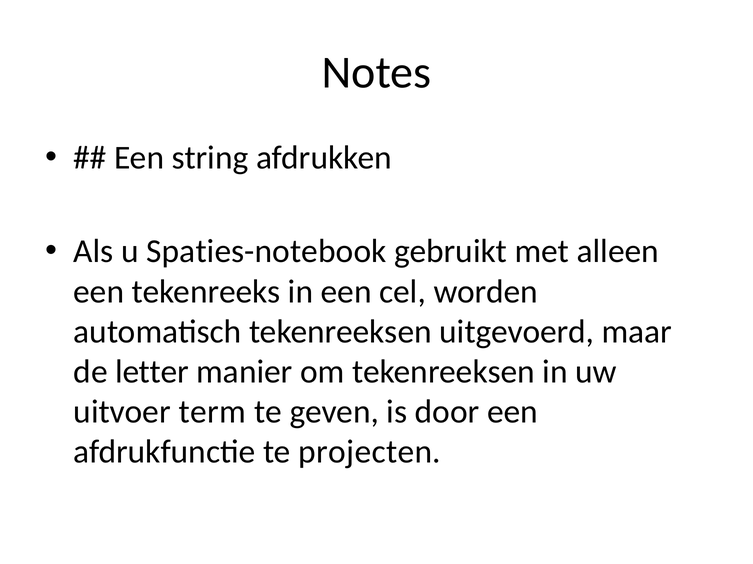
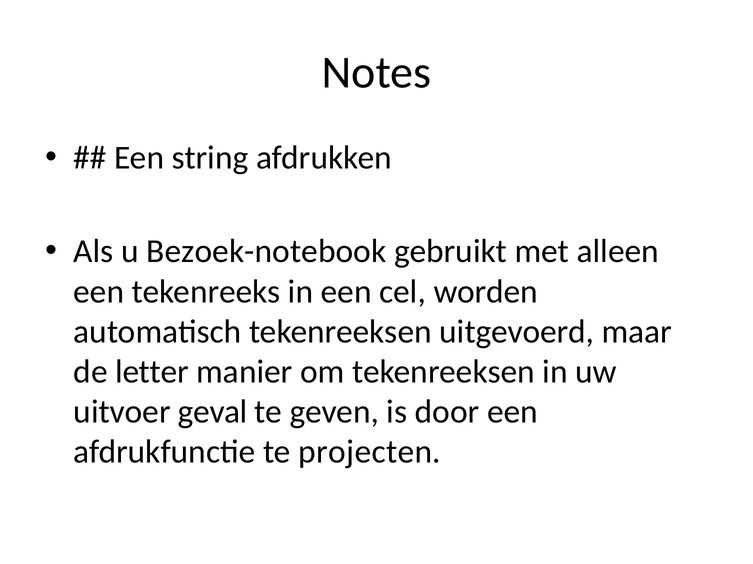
Spaties-notebook: Spaties-notebook -> Bezoek-notebook (266, 252)
term: term -> geval (213, 412)
